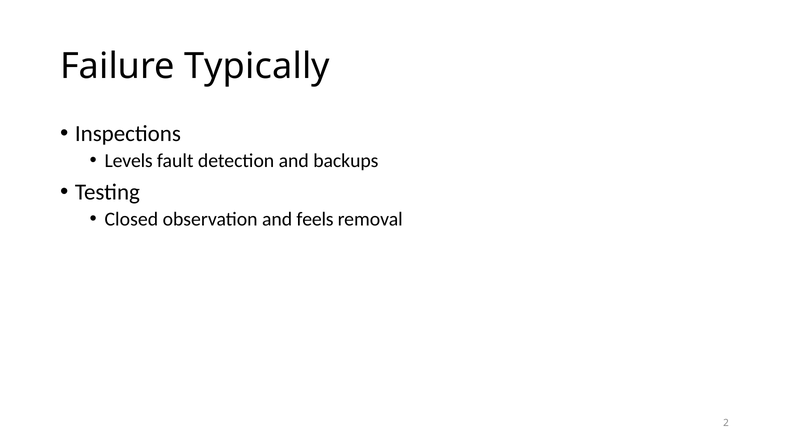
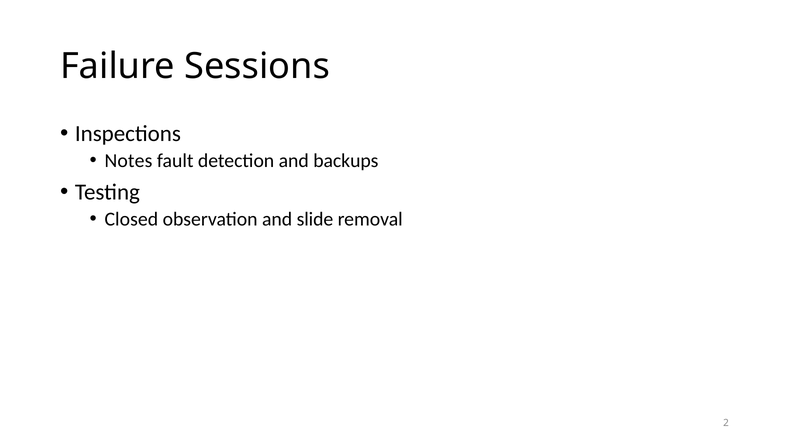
Typically: Typically -> Sessions (257, 66)
Levels: Levels -> Notes (128, 161)
feels: feels -> slide (315, 219)
